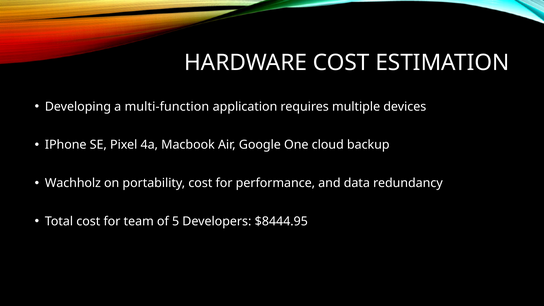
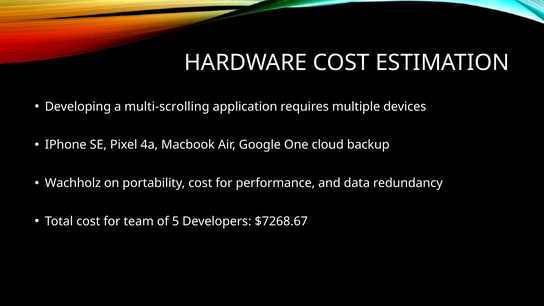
multi-function: multi-function -> multi-scrolling (167, 107)
$8444.95: $8444.95 -> $7268.67 (281, 221)
